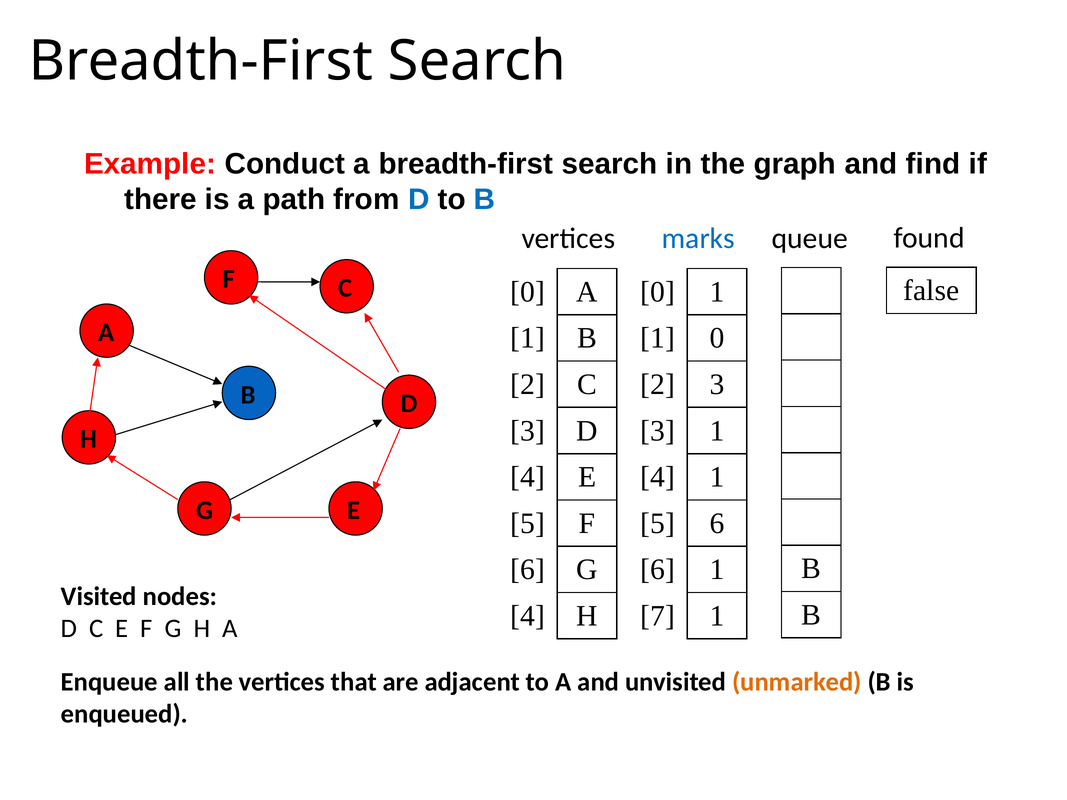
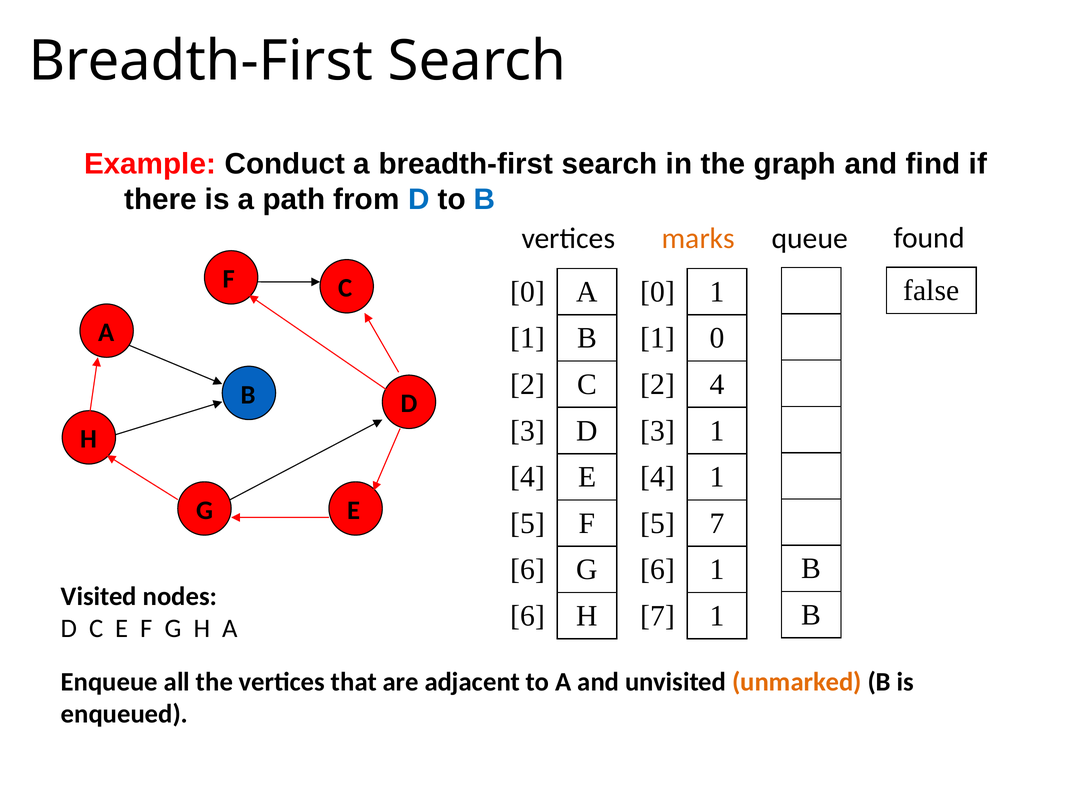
marks colour: blue -> orange (698, 239)
2 3: 3 -> 4 (717, 385)
5 6: 6 -> 7 (717, 523)
4: 4 -> 6 (528, 616)
